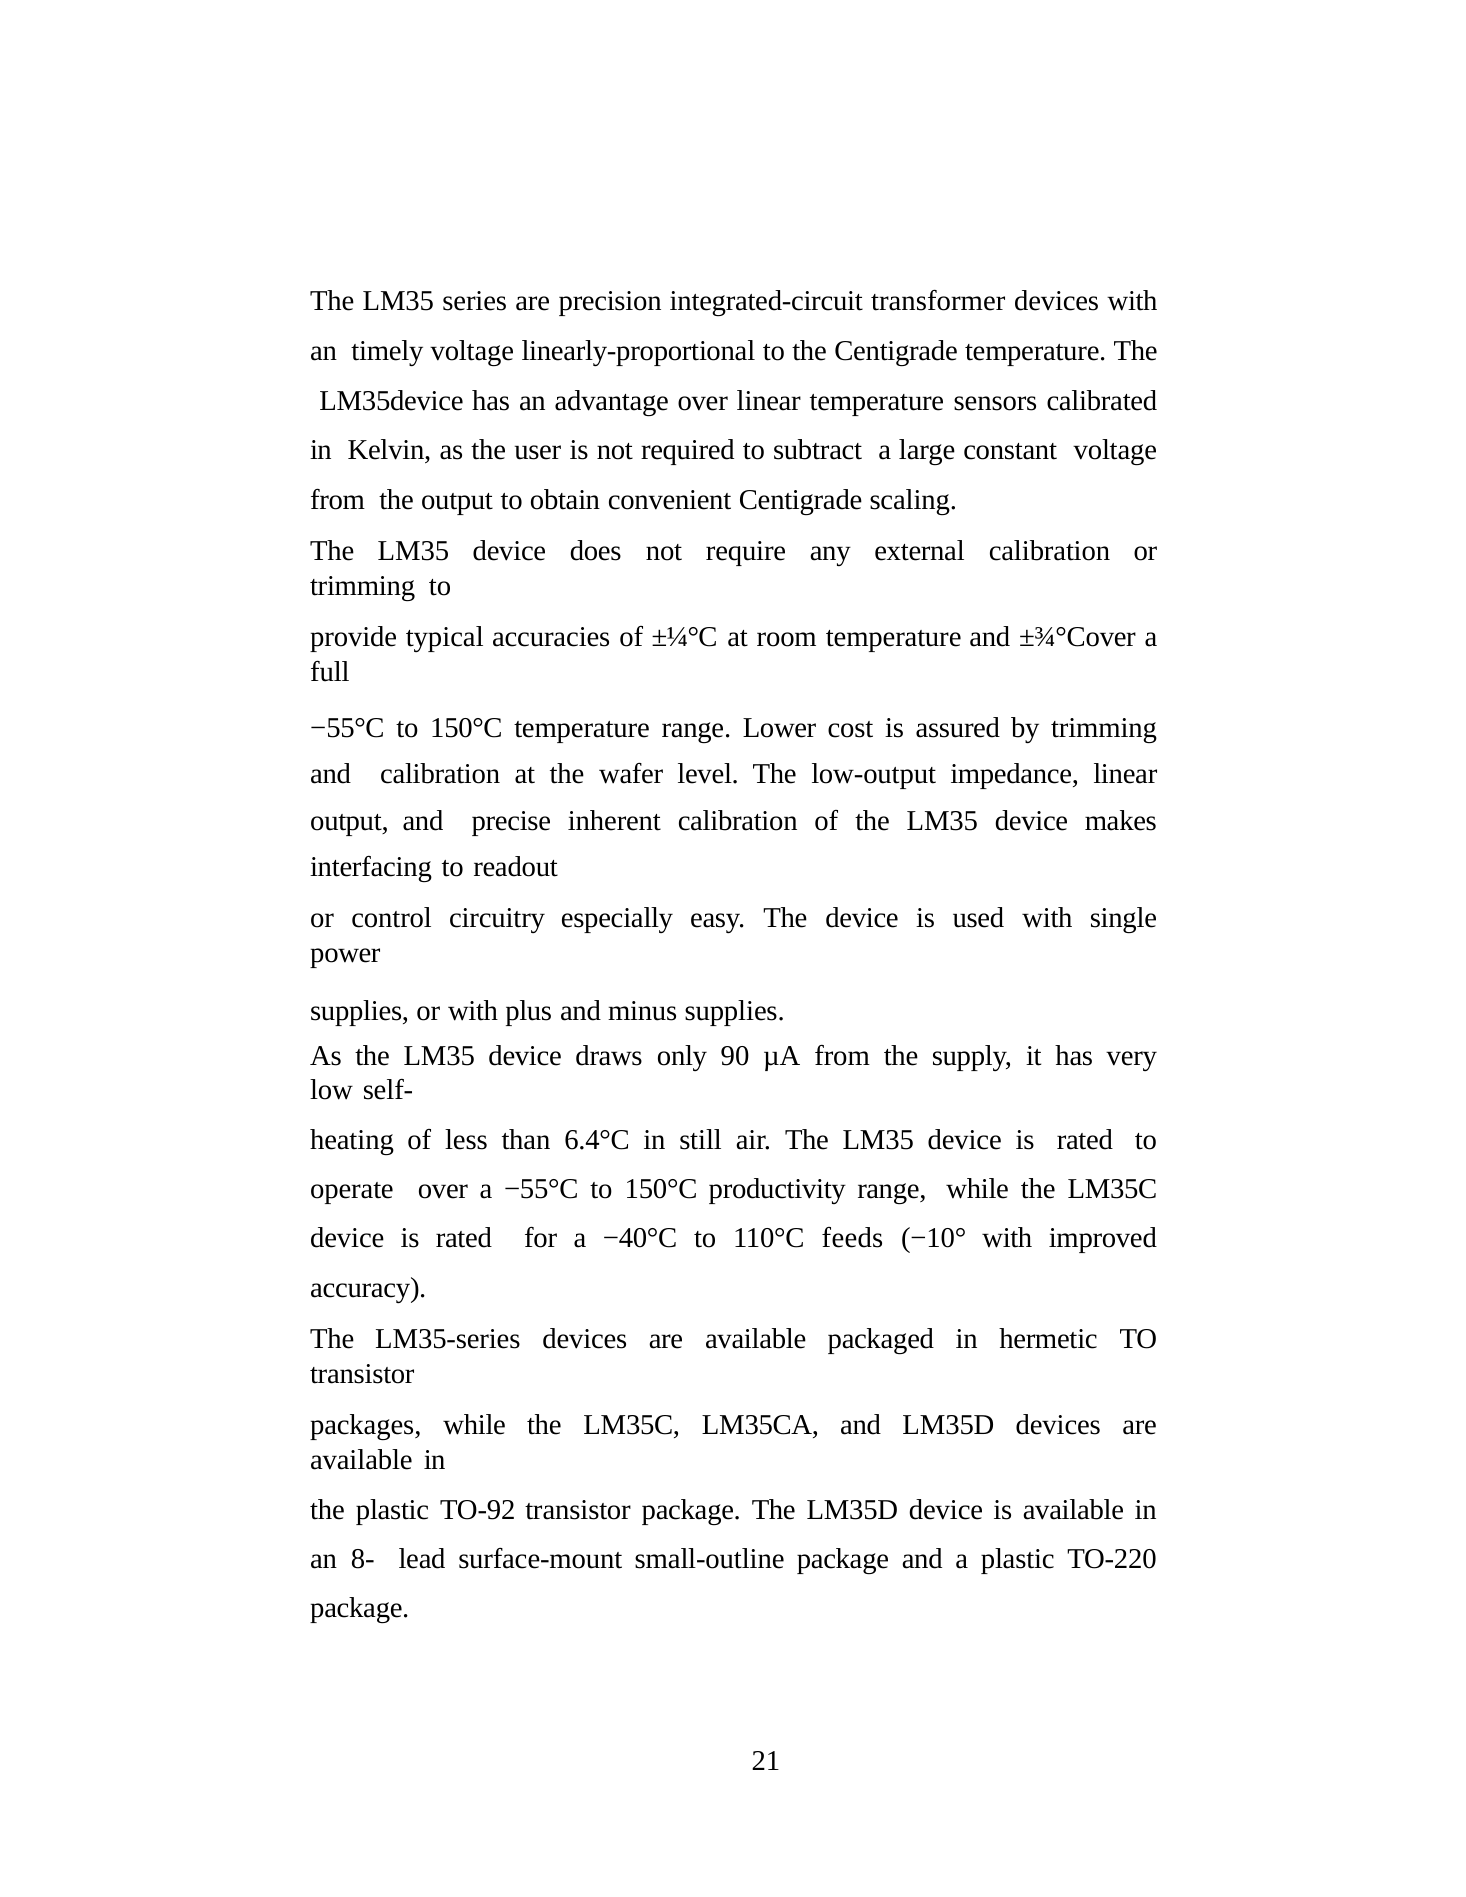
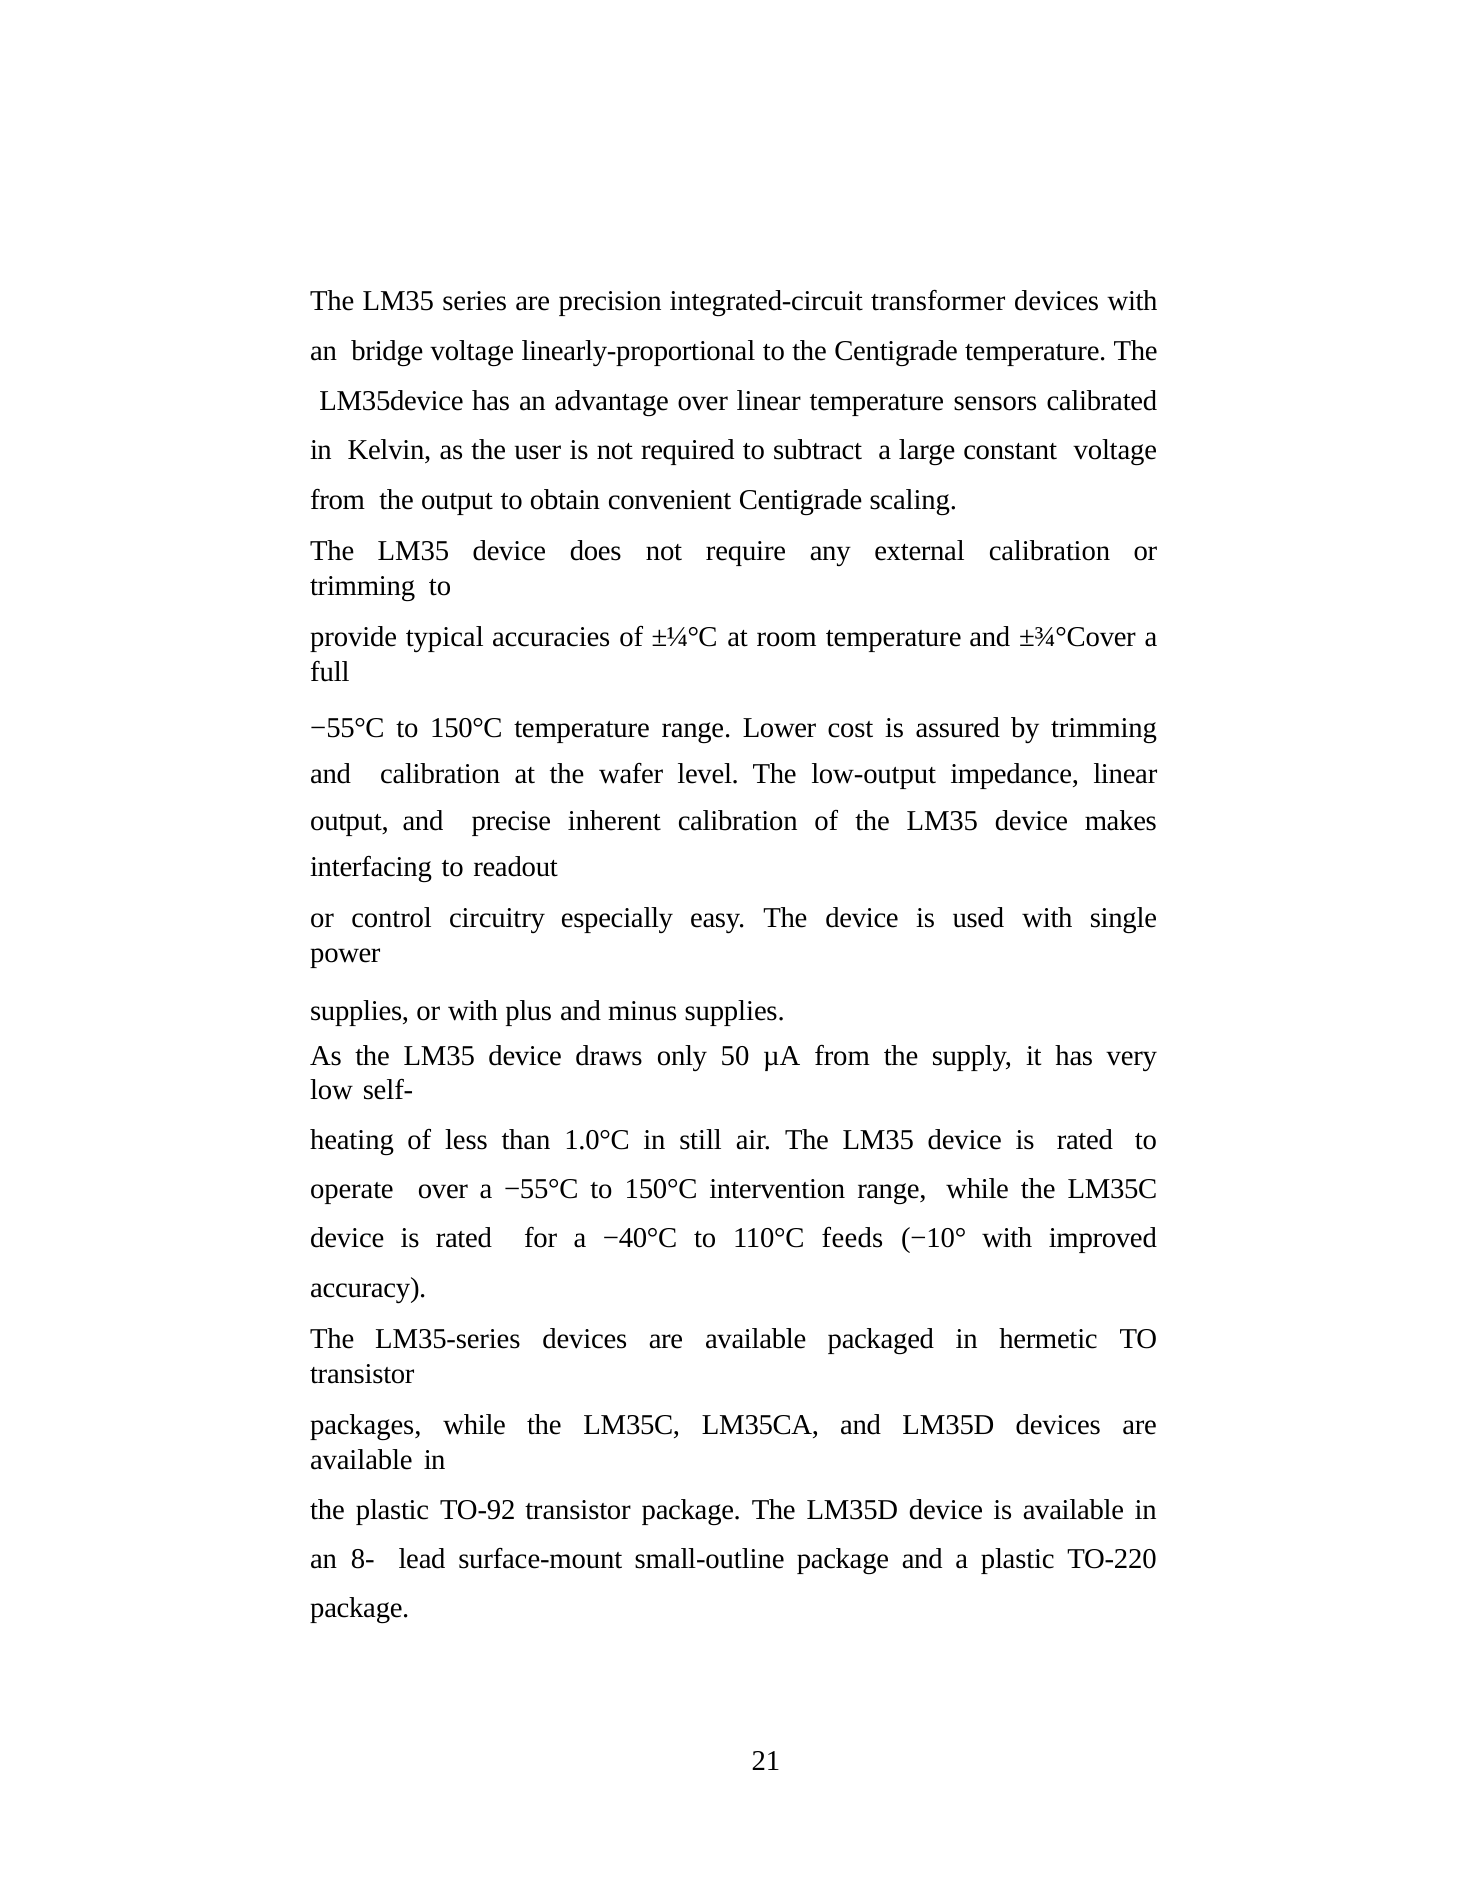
timely: timely -> bridge (387, 351)
90: 90 -> 50 (735, 1056)
6.4°C: 6.4°C -> 1.0°C (597, 1140)
productivity: productivity -> intervention (777, 1189)
